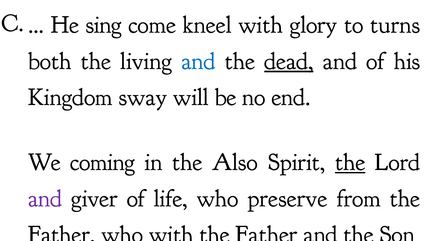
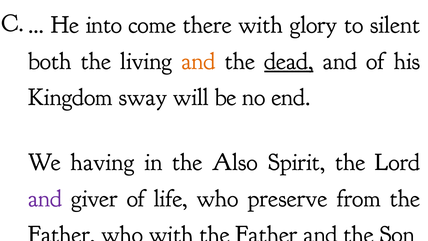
sing: sing -> into (104, 25)
kneel: kneel -> there (207, 25)
turns: turns -> silent (395, 25)
and colour: blue -> orange (198, 61)
coming: coming -> having (102, 162)
the underline: present -> none (350, 162)
